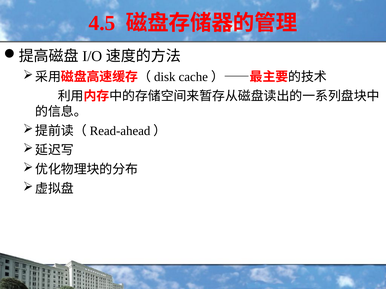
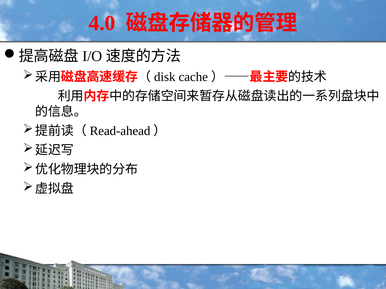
4.5: 4.5 -> 4.0 (102, 23)
